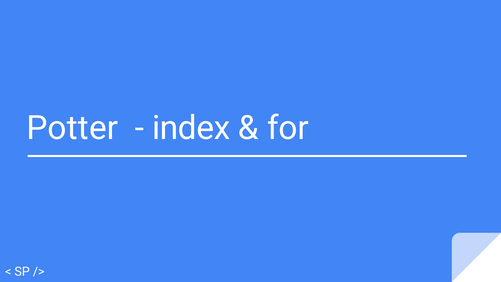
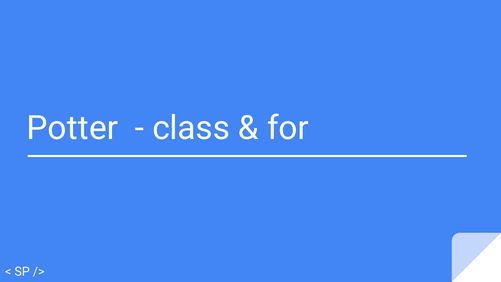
index: index -> class (191, 128)
